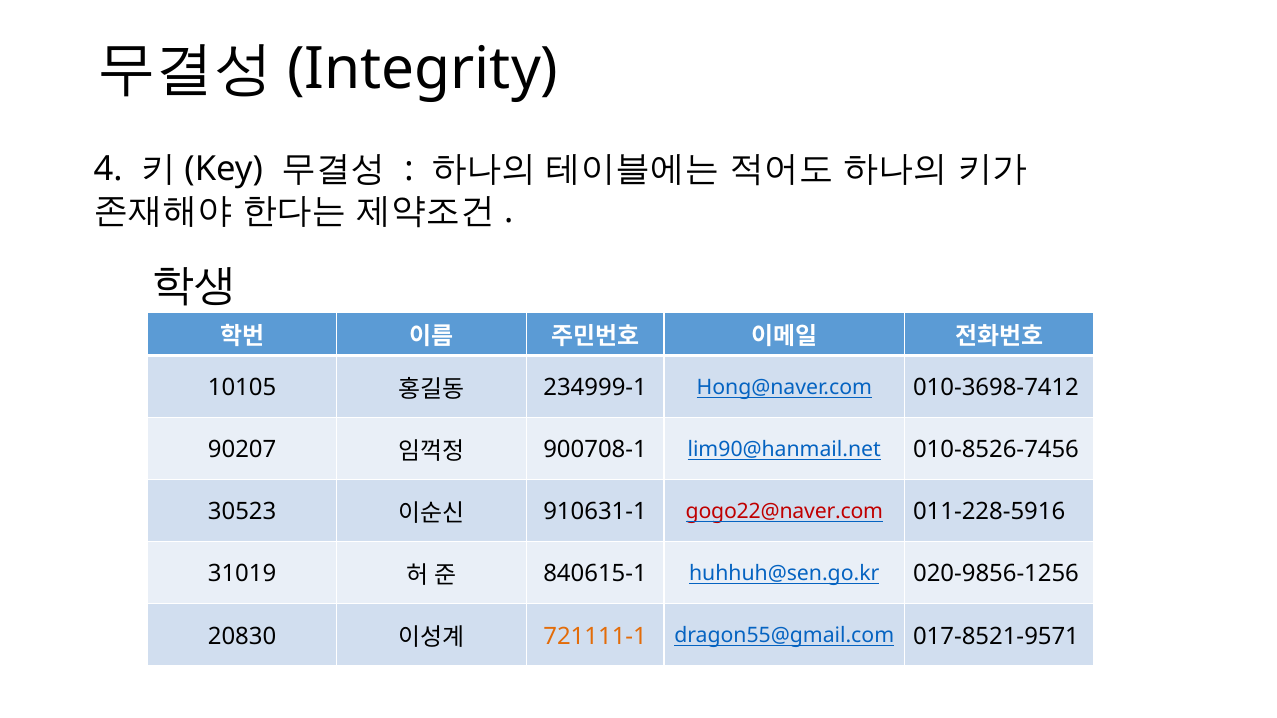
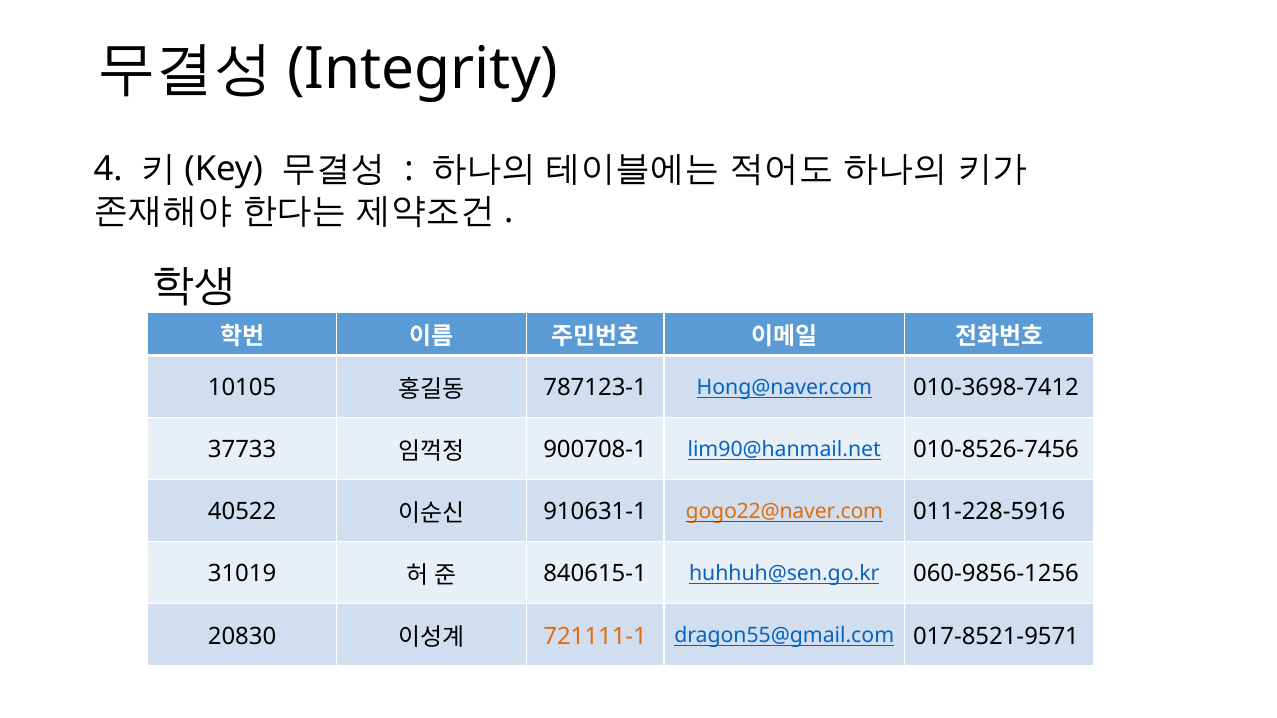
234999-1: 234999-1 -> 787123-1 (595, 388)
90207: 90207 -> 37733 (242, 450)
30523: 30523 -> 40522 (242, 512)
gogo22@naver.com colour: red -> orange (784, 512)
020-9856-1256: 020-9856-1256 -> 060-9856-1256 (996, 574)
